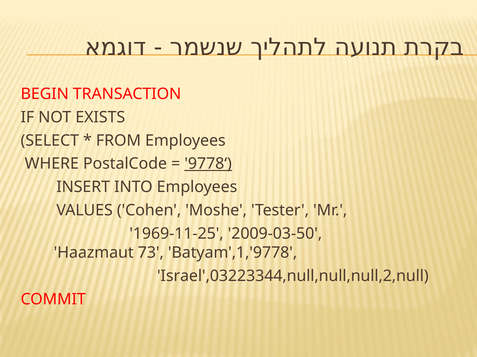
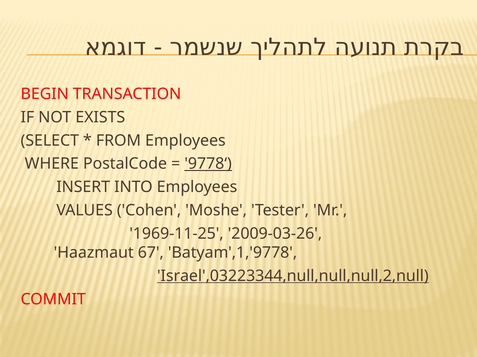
2009-03-50: 2009-03-50 -> 2009-03-26 (275, 234)
73: 73 -> 67 (151, 253)
Israel',03223344,null,null,null,2,null underline: none -> present (293, 276)
